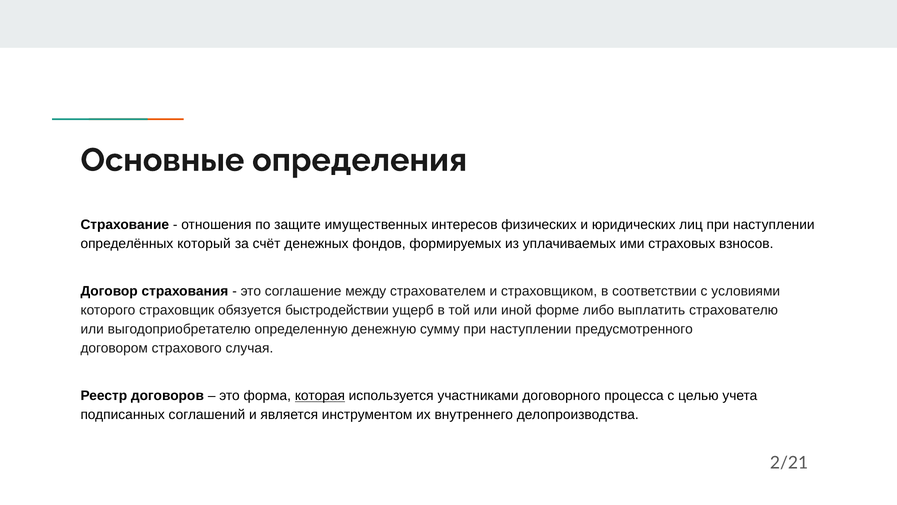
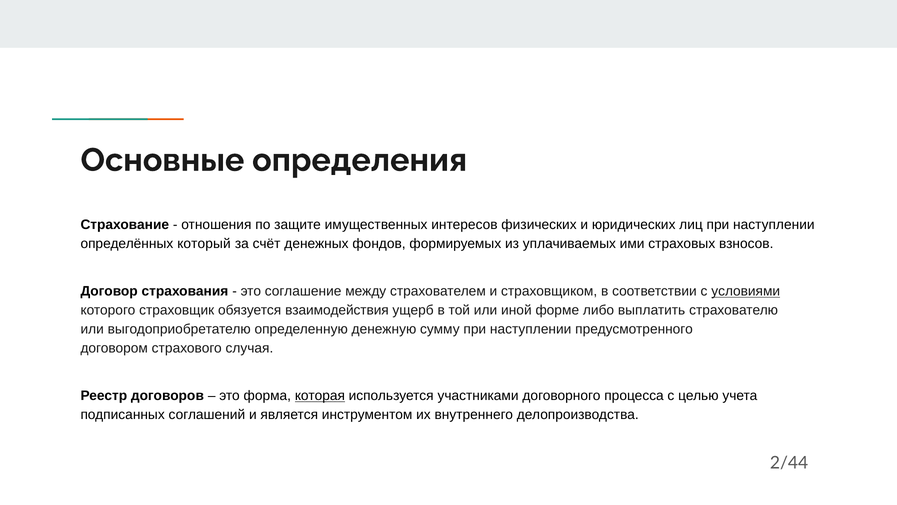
условиями underline: none -> present (746, 291)
быстродействии: быстродействии -> взаимодействия (337, 310)
2/21: 2/21 -> 2/44 (789, 462)
